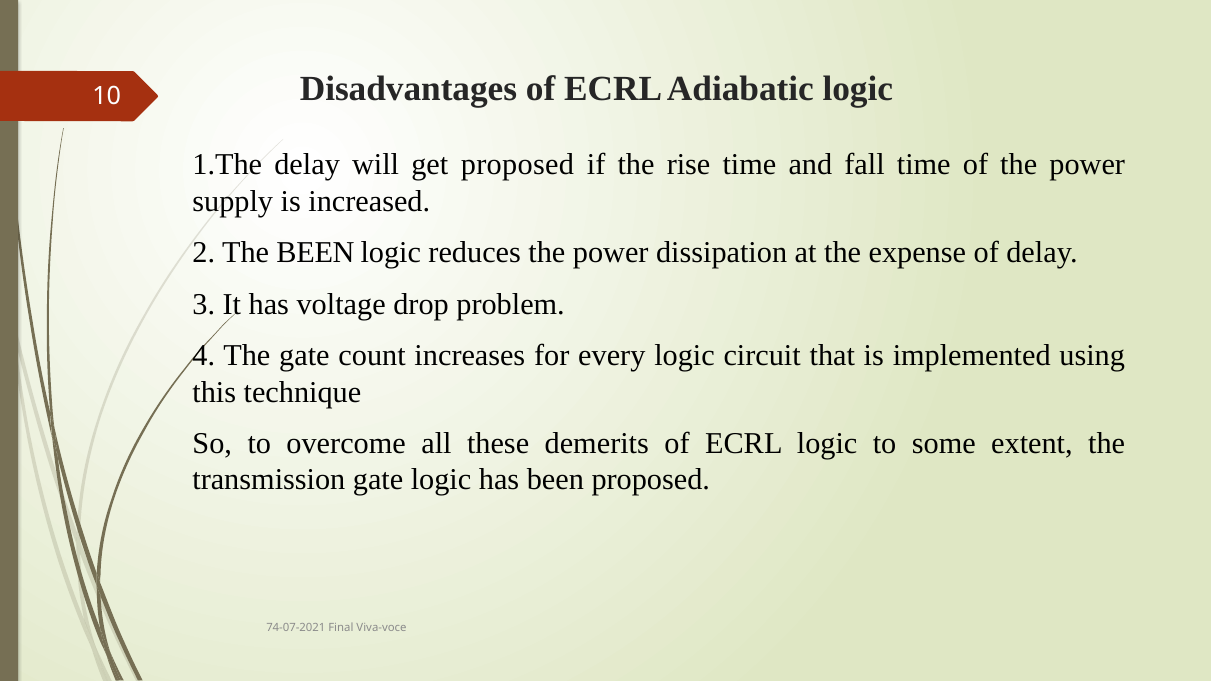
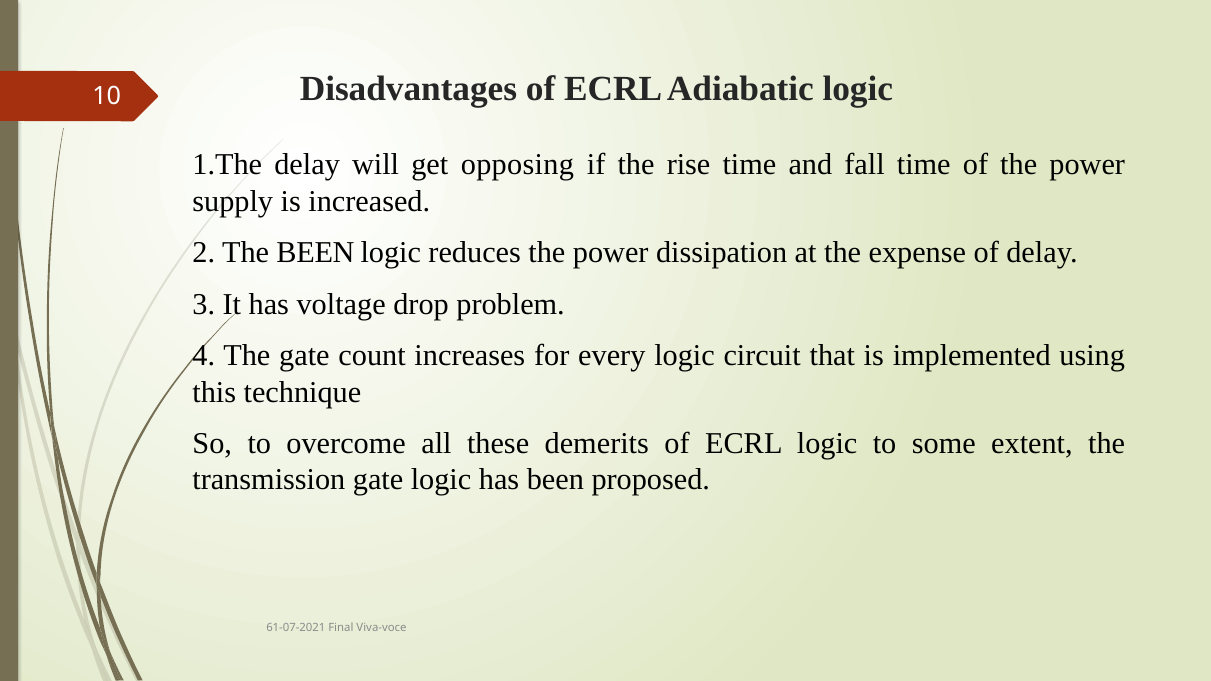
get proposed: proposed -> opposing (517, 165)
74-07-2021: 74-07-2021 -> 61-07-2021 (296, 627)
